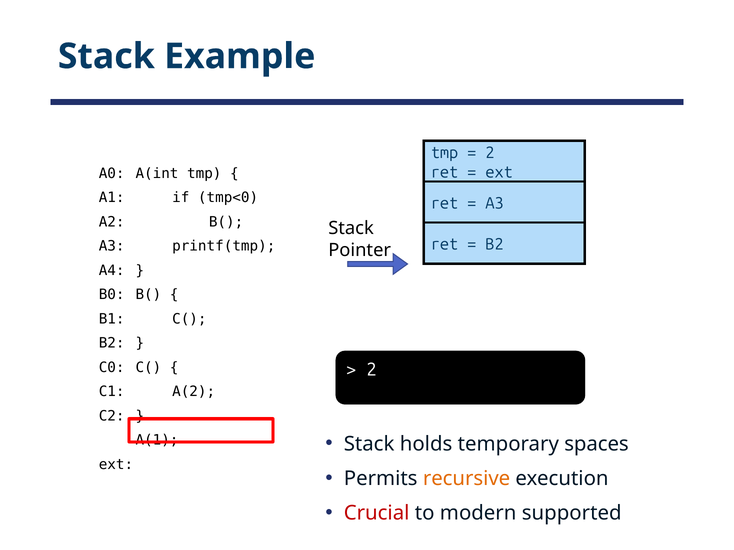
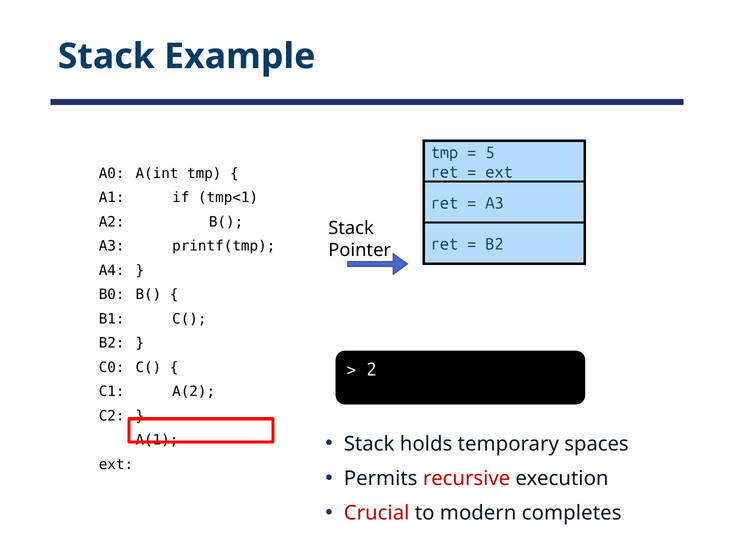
2: 2 -> 5 (490, 153)
tmp<0: tmp<0 -> tmp<1 (228, 198)
recursive colour: orange -> red (467, 479)
supported: supported -> completes (572, 514)
